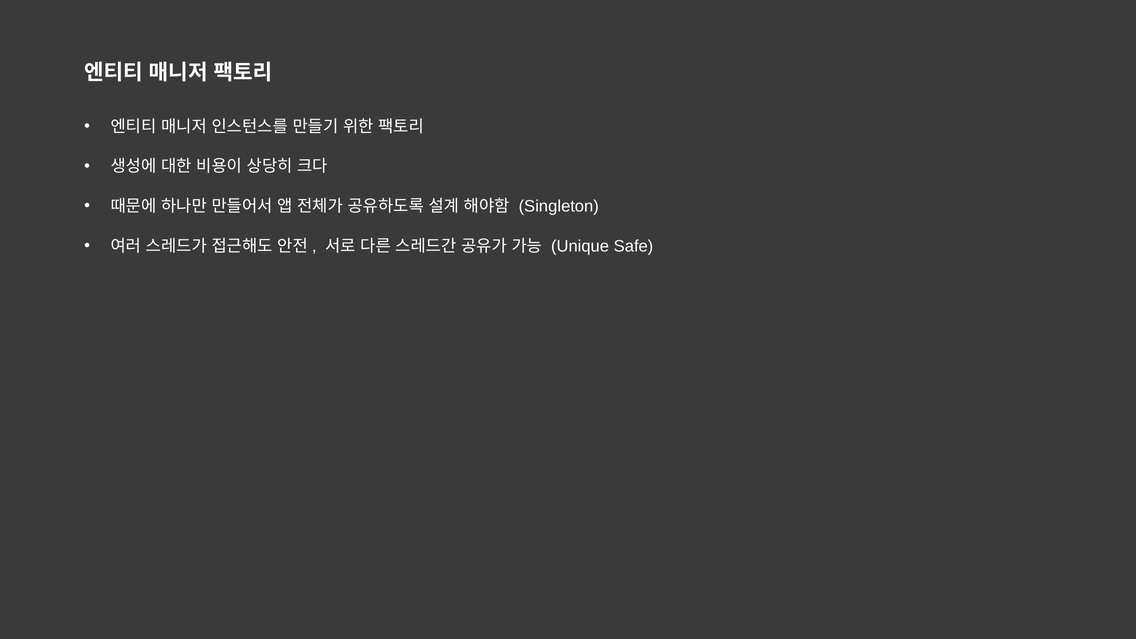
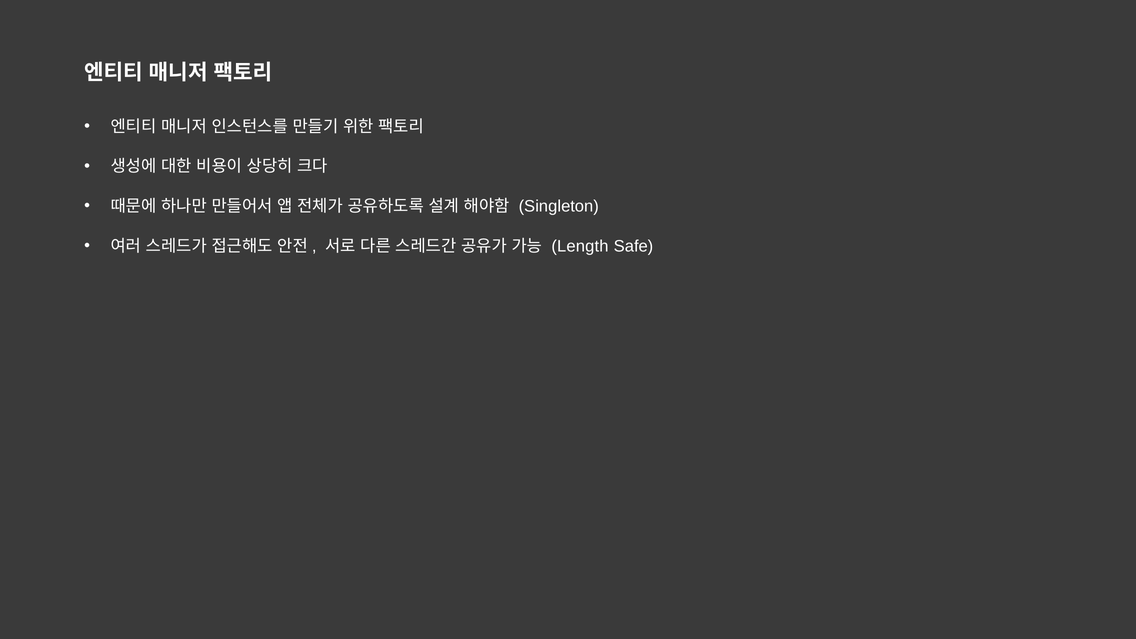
Unique: Unique -> Length (580, 246)
